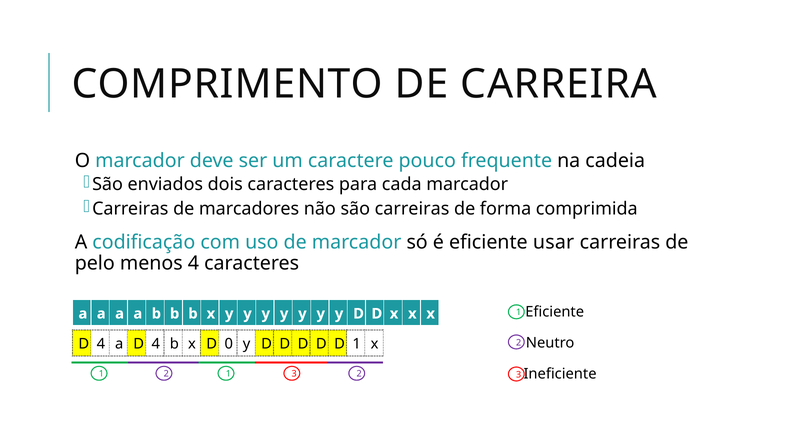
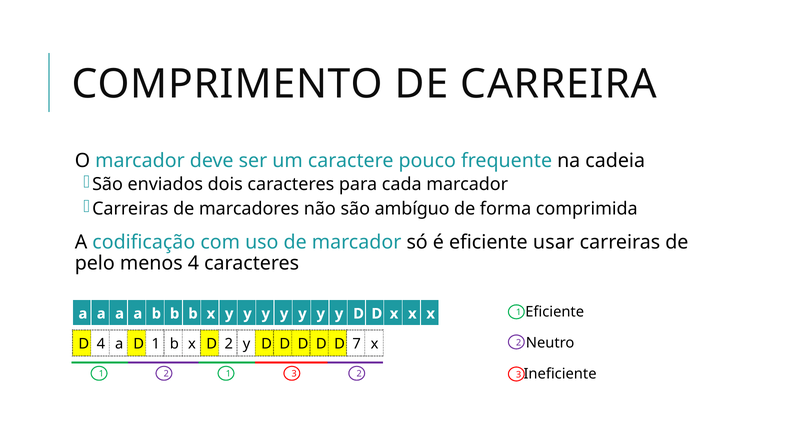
são carreiras: carreiras -> ambíguo (412, 209)
a D 4: 4 -> 1 (156, 343)
D 0: 0 -> 2 (229, 343)
D 1: 1 -> 7 (357, 343)
